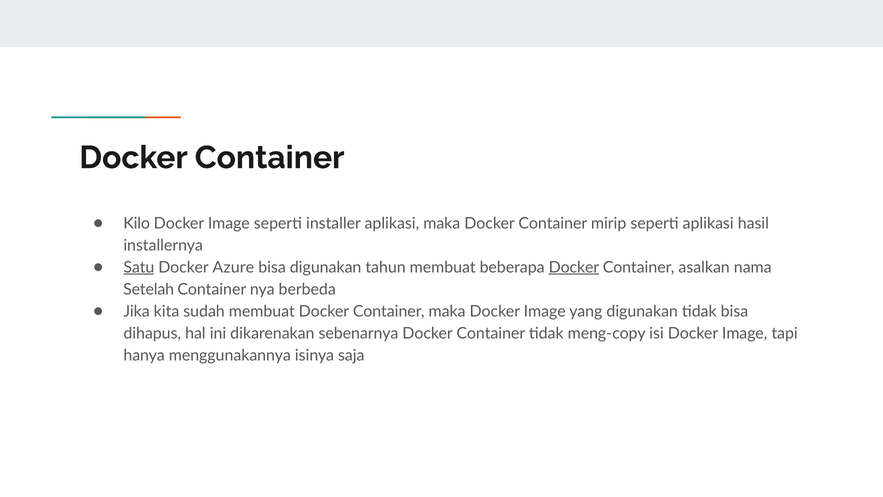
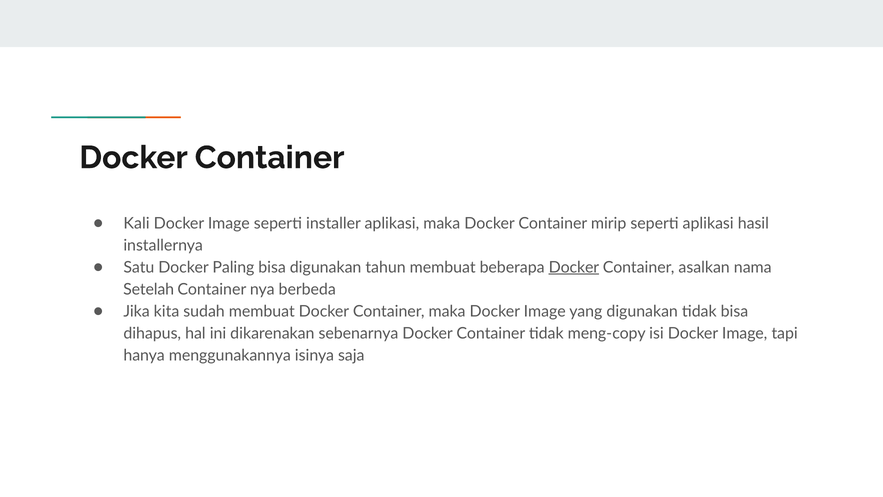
Kilo: Kilo -> Kali (137, 223)
Satu underline: present -> none (139, 267)
Azure: Azure -> Paling (233, 267)
